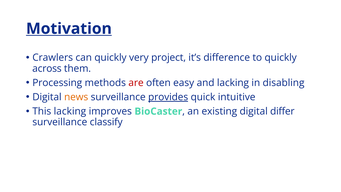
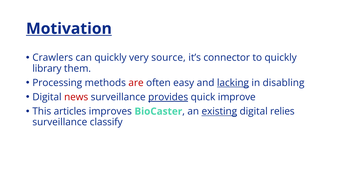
project: project -> source (168, 58)
difference: difference -> connector (227, 58)
across: across -> library (47, 68)
lacking underline: none -> present (233, 83)
news colour: orange -> red (76, 97)
intuitive: intuitive -> improve (237, 97)
This lacking: lacking -> articles (70, 111)
existing underline: none -> present (219, 111)
differ: differ -> relies (282, 111)
